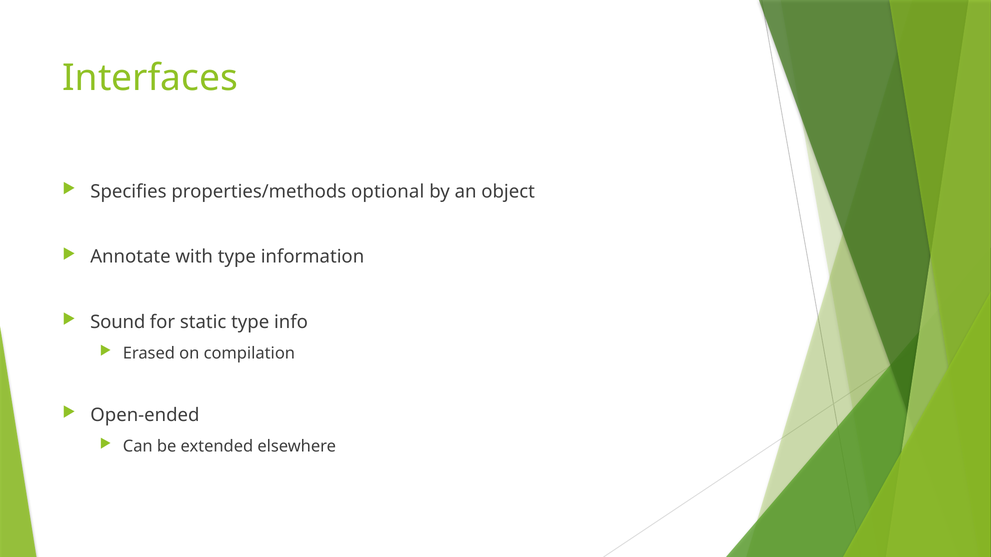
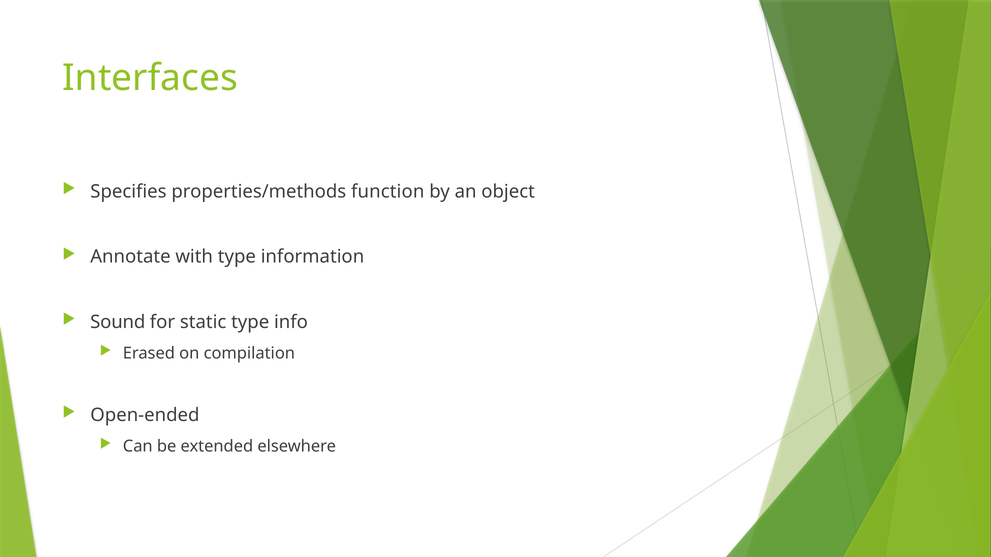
optional: optional -> function (388, 192)
